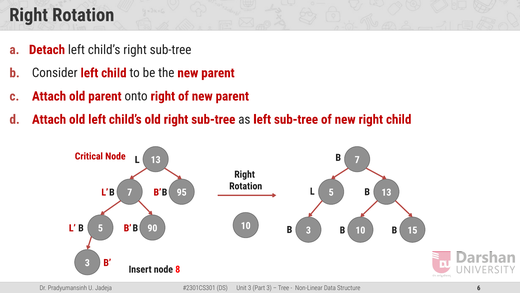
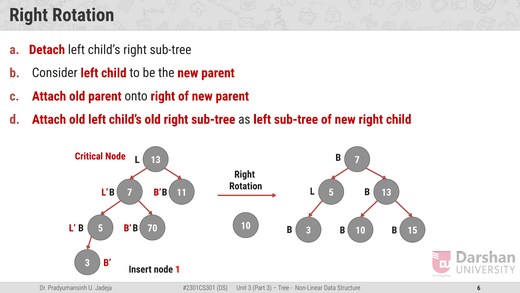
95: 95 -> 11 (182, 192)
90: 90 -> 70 (152, 228)
8: 8 -> 1 (178, 269)
